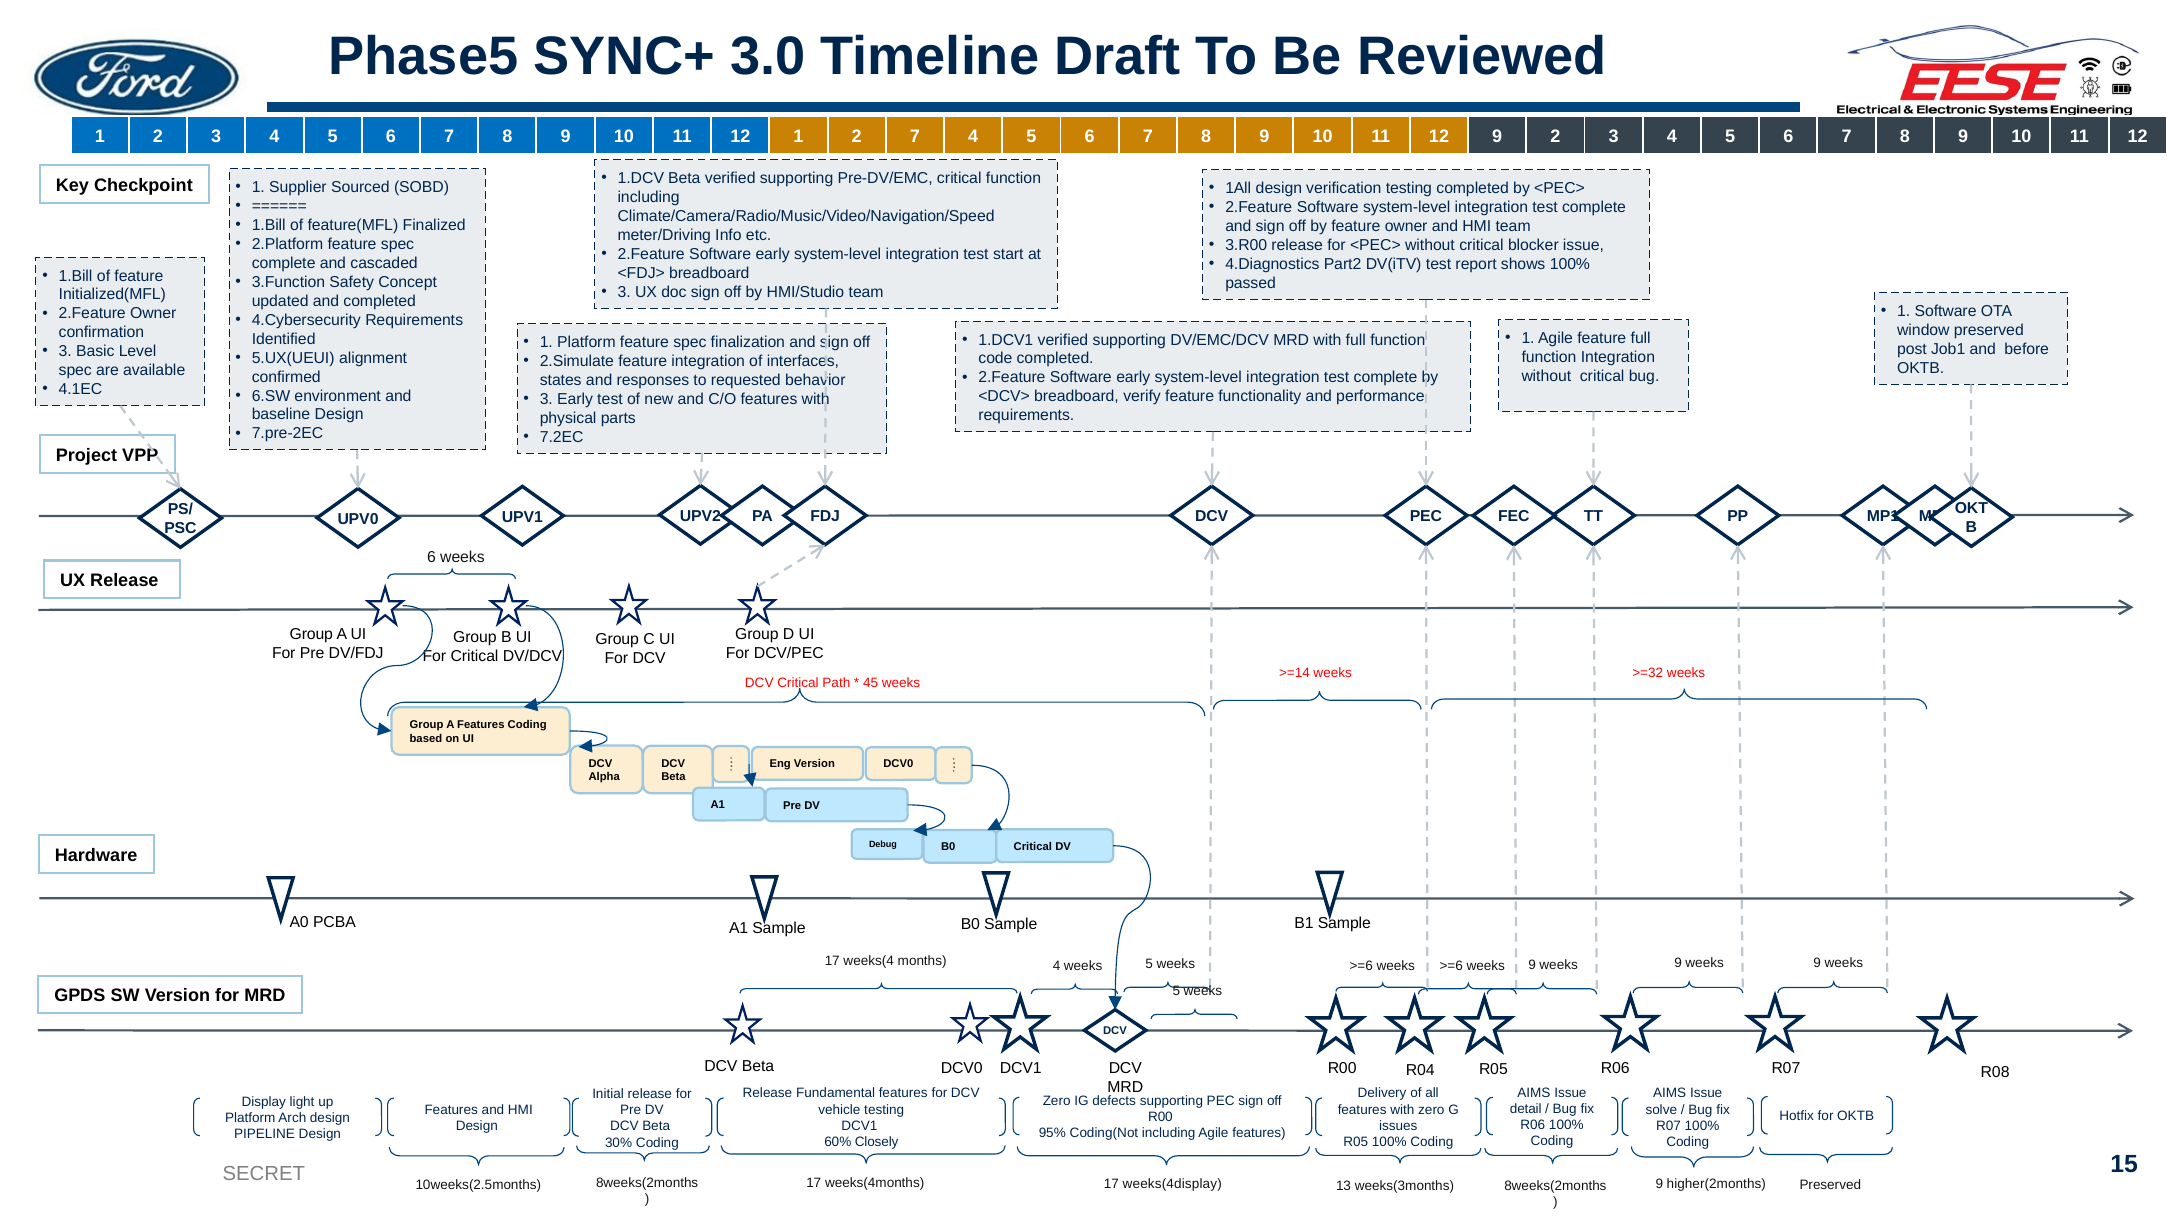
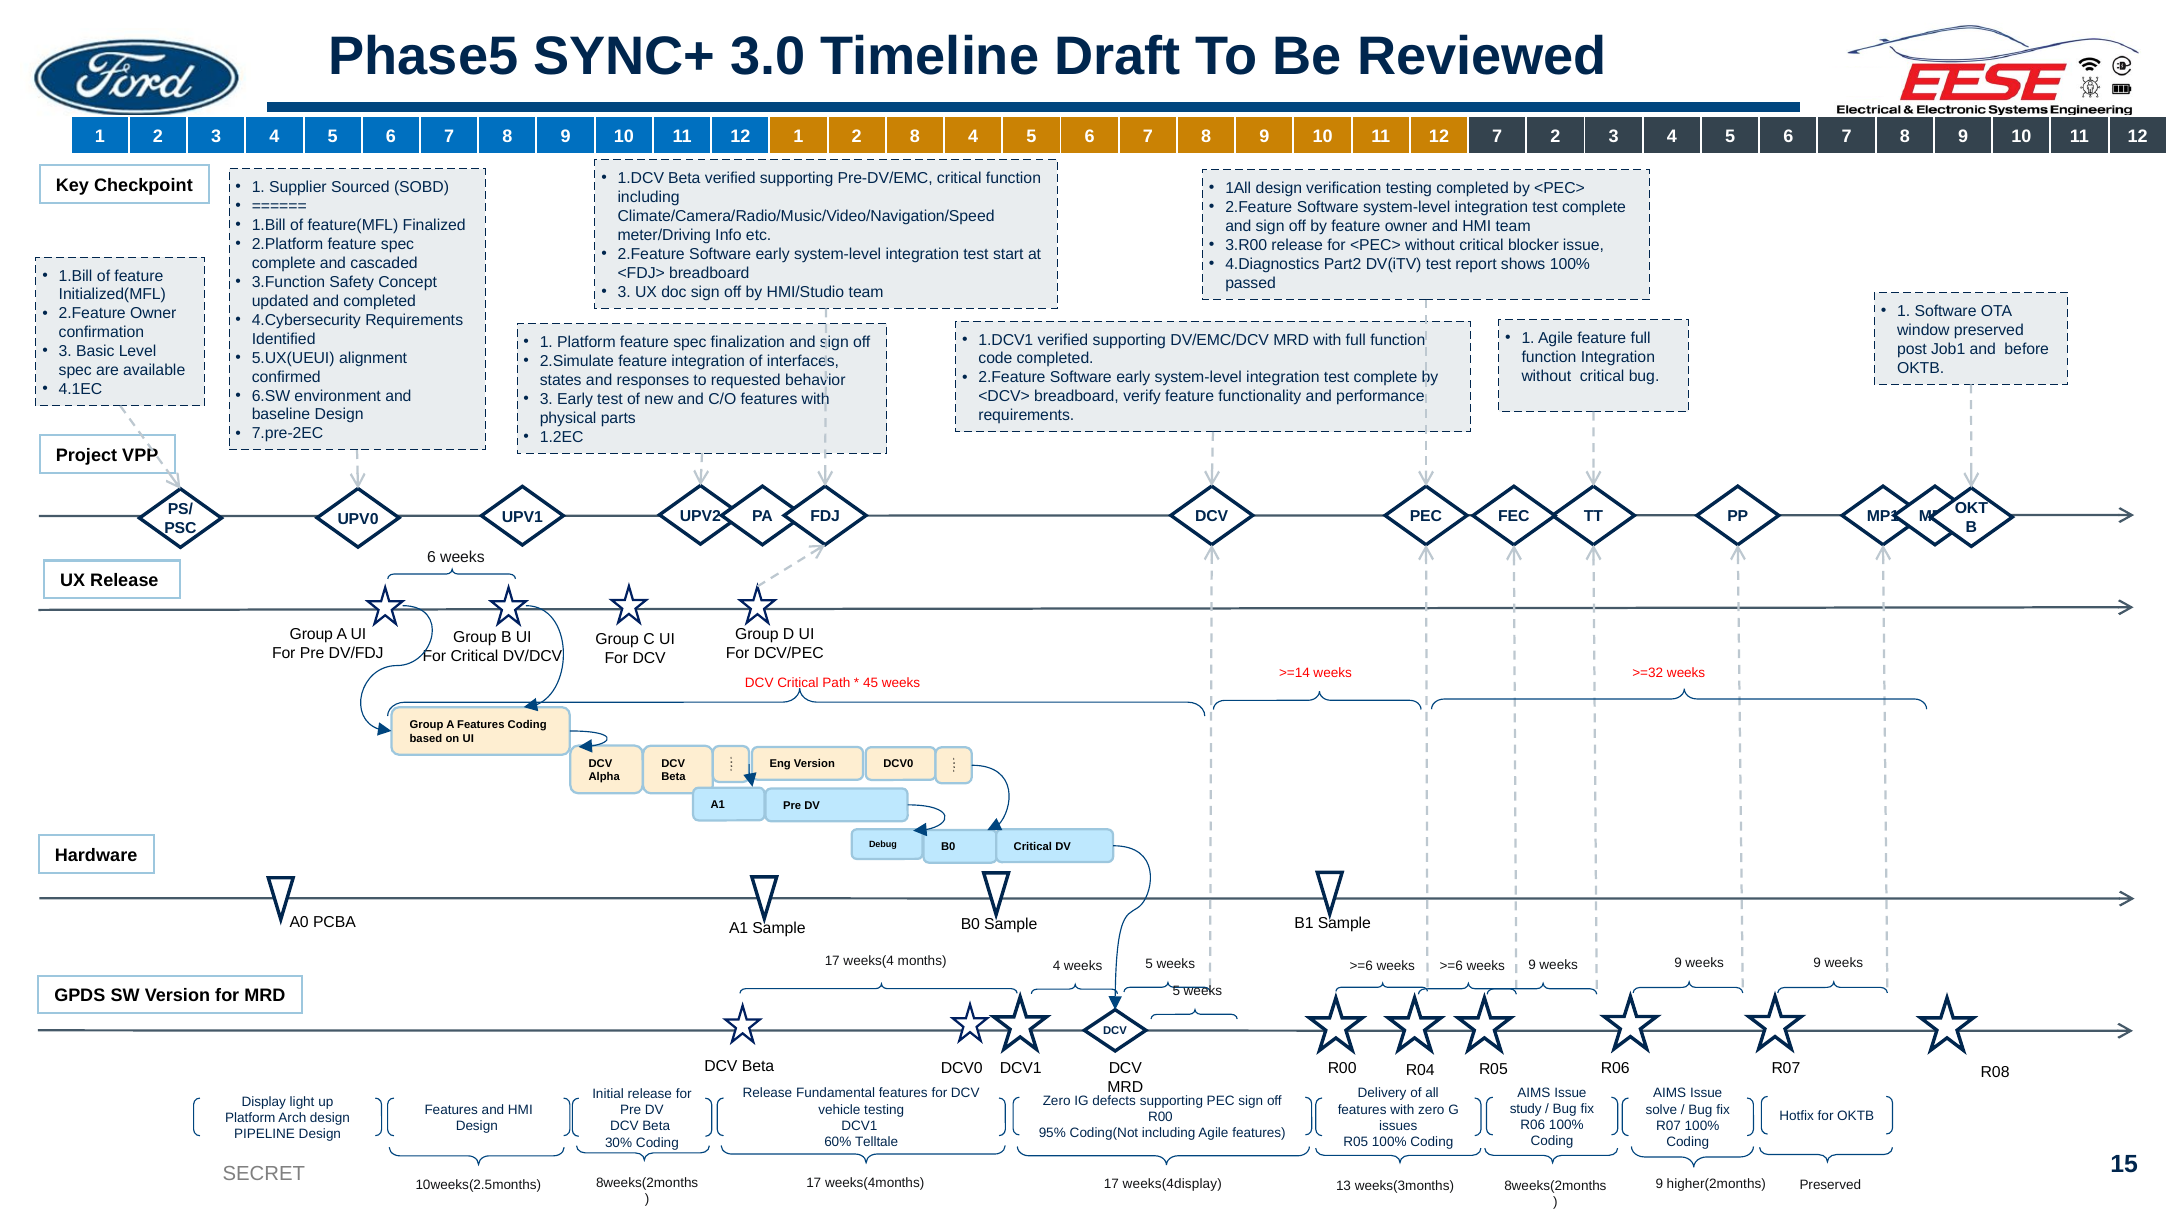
2 7: 7 -> 8 (915, 137)
12 9: 9 -> 7 (1497, 137)
7.2EC: 7.2EC -> 1.2EC (562, 437)
detail: detail -> study (1526, 1109)
Closely: Closely -> Telltale (877, 1142)
